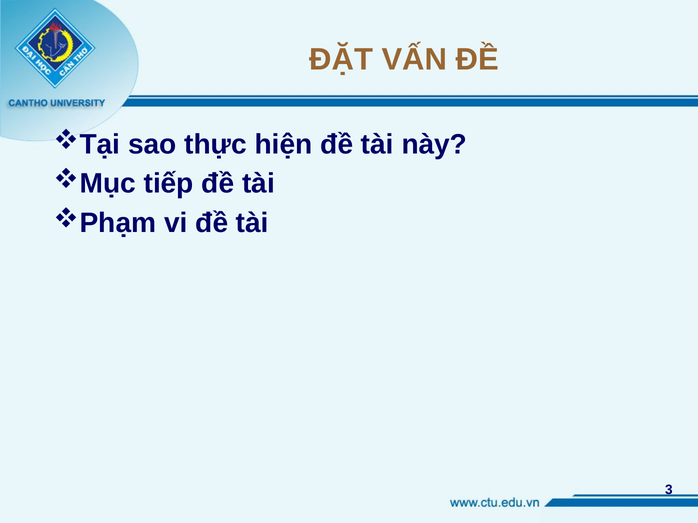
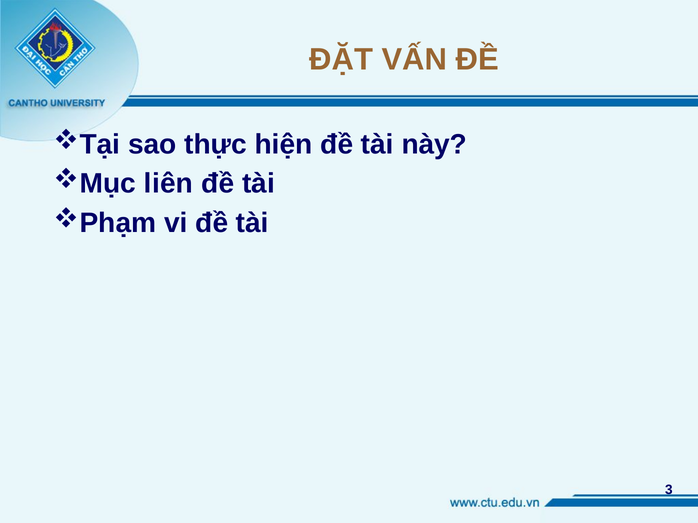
tiếp: tiếp -> liên (169, 184)
